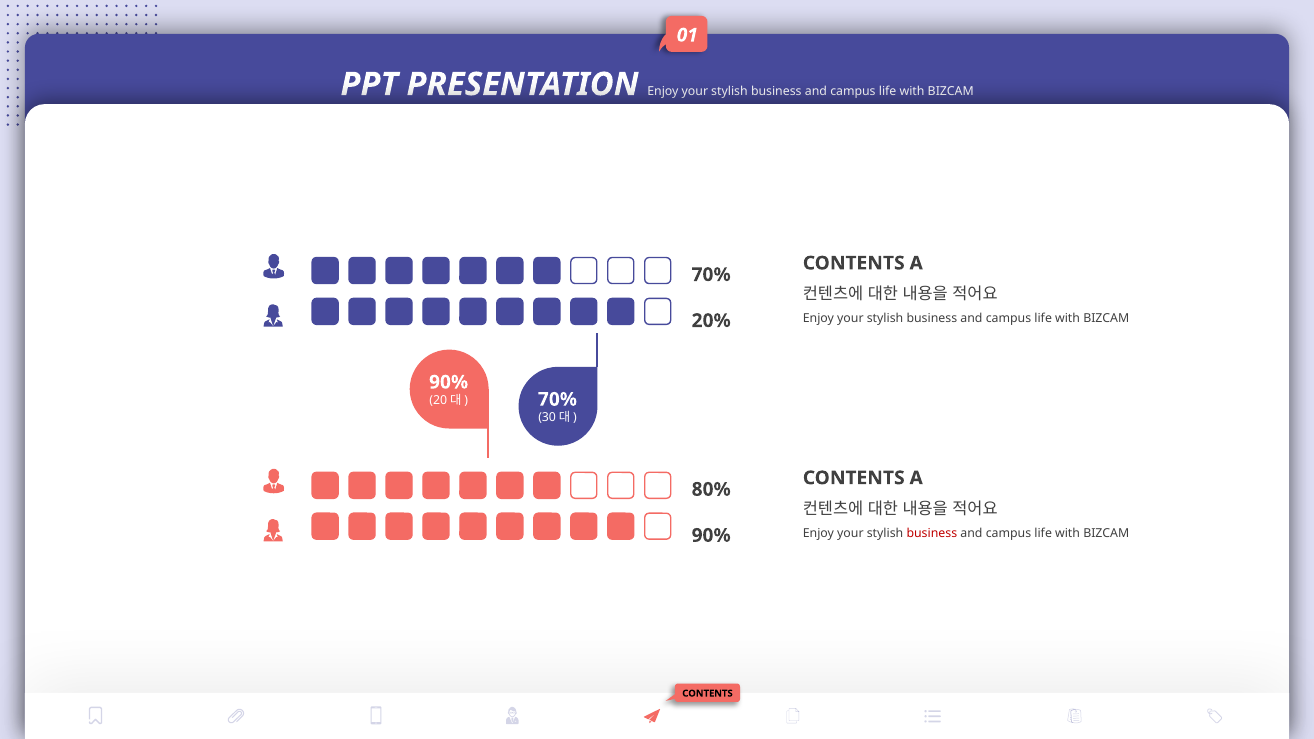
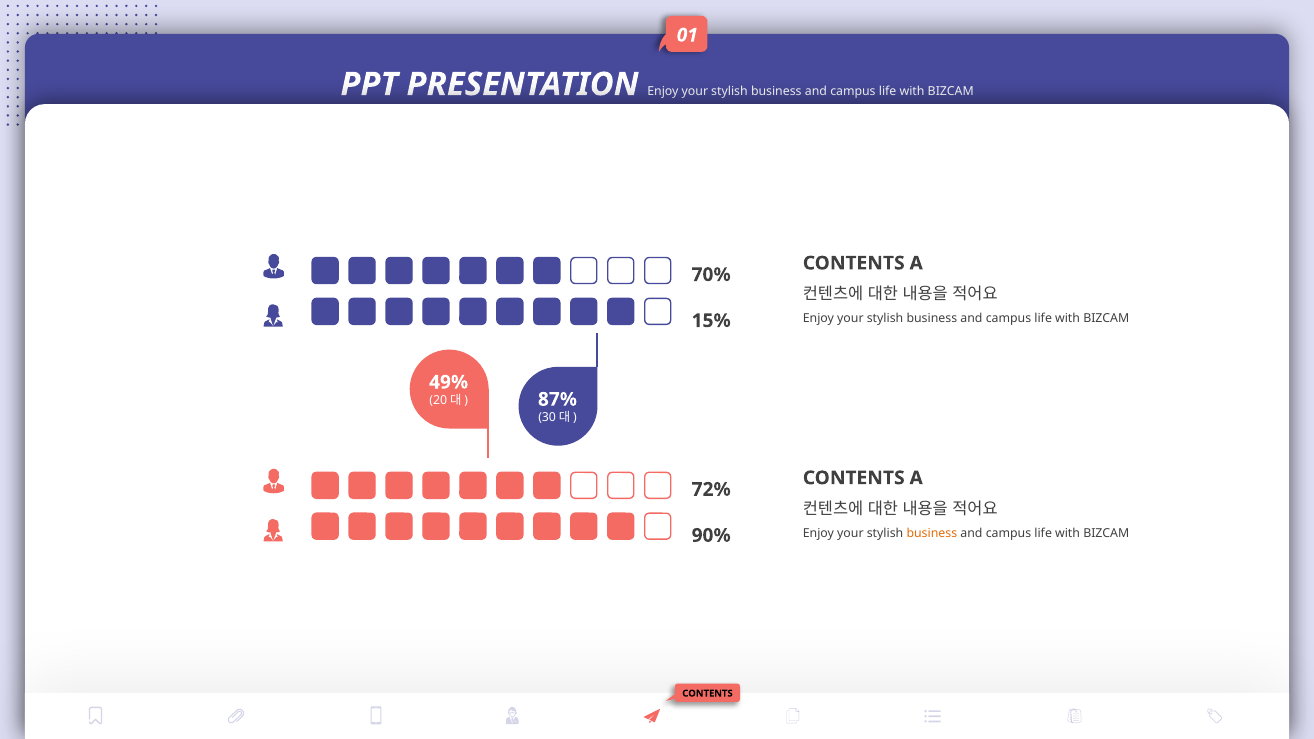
20%: 20% -> 15% (711, 321)
90%: 90% -> 49% (449, 382)
70%: 70% -> 87% (557, 399)
80%: 80% -> 72% (711, 490)
business colour: red -> orange (932, 533)
